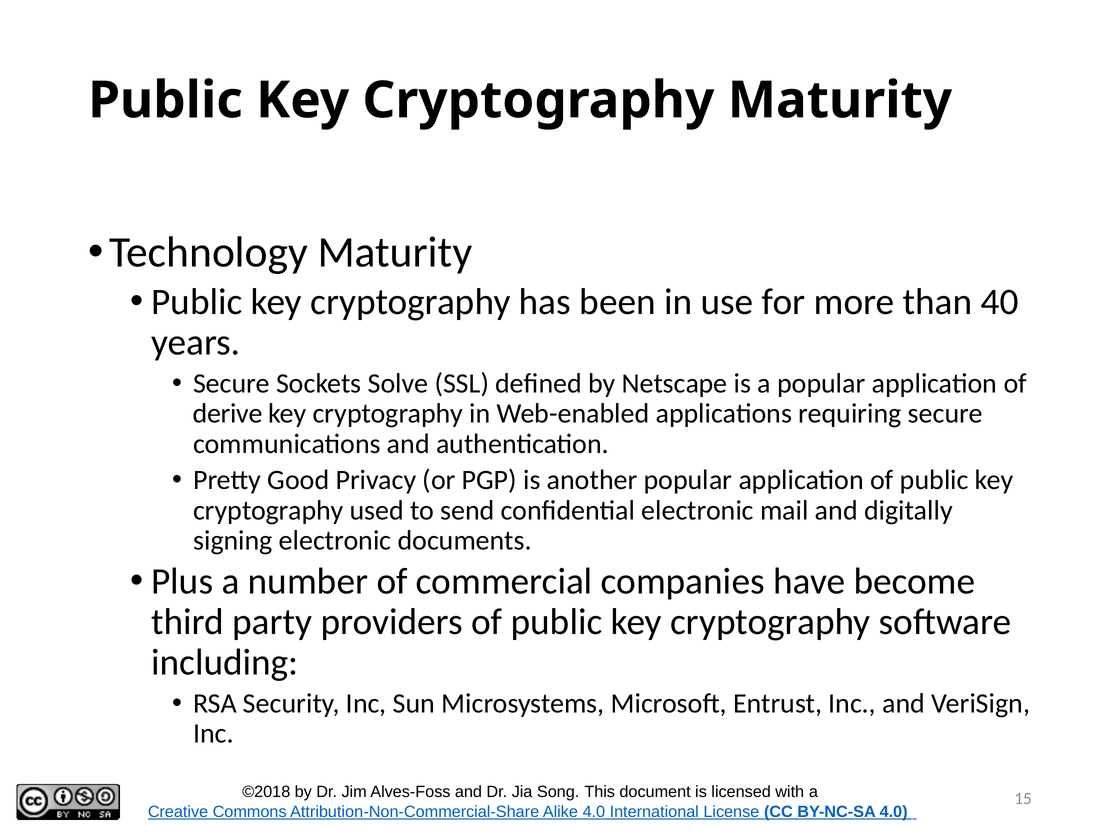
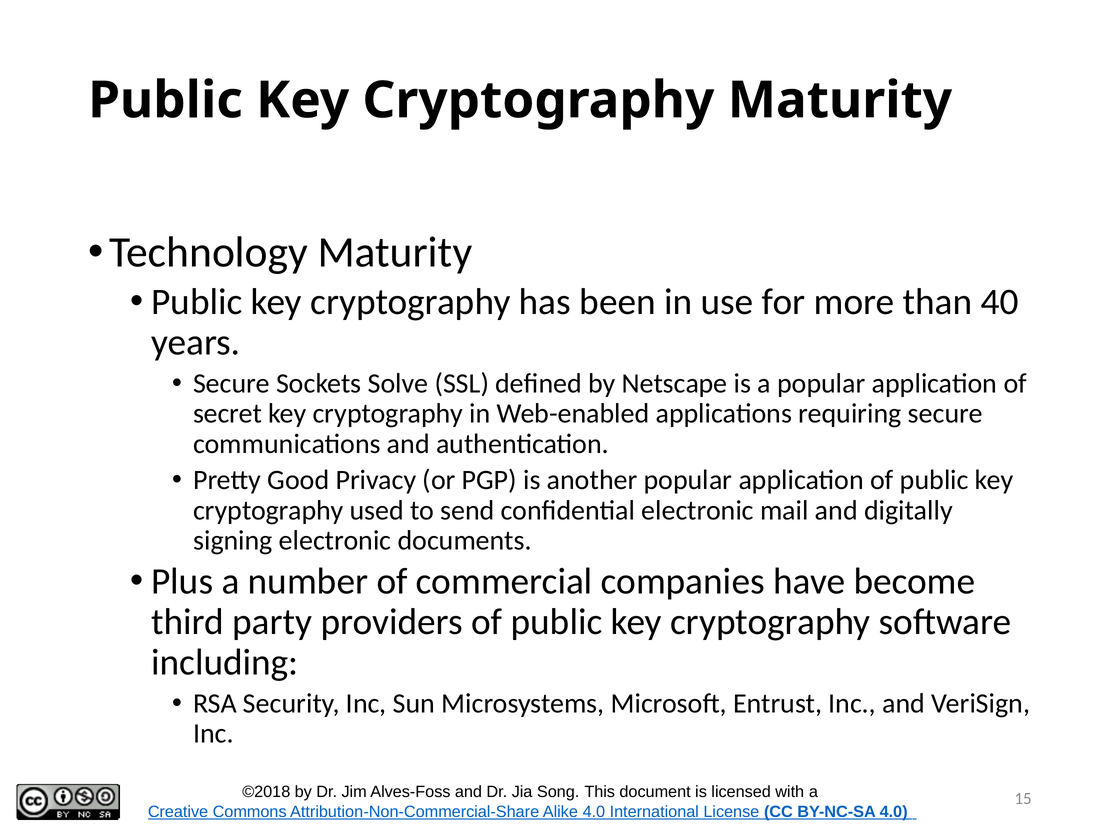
derive: derive -> secret (228, 414)
